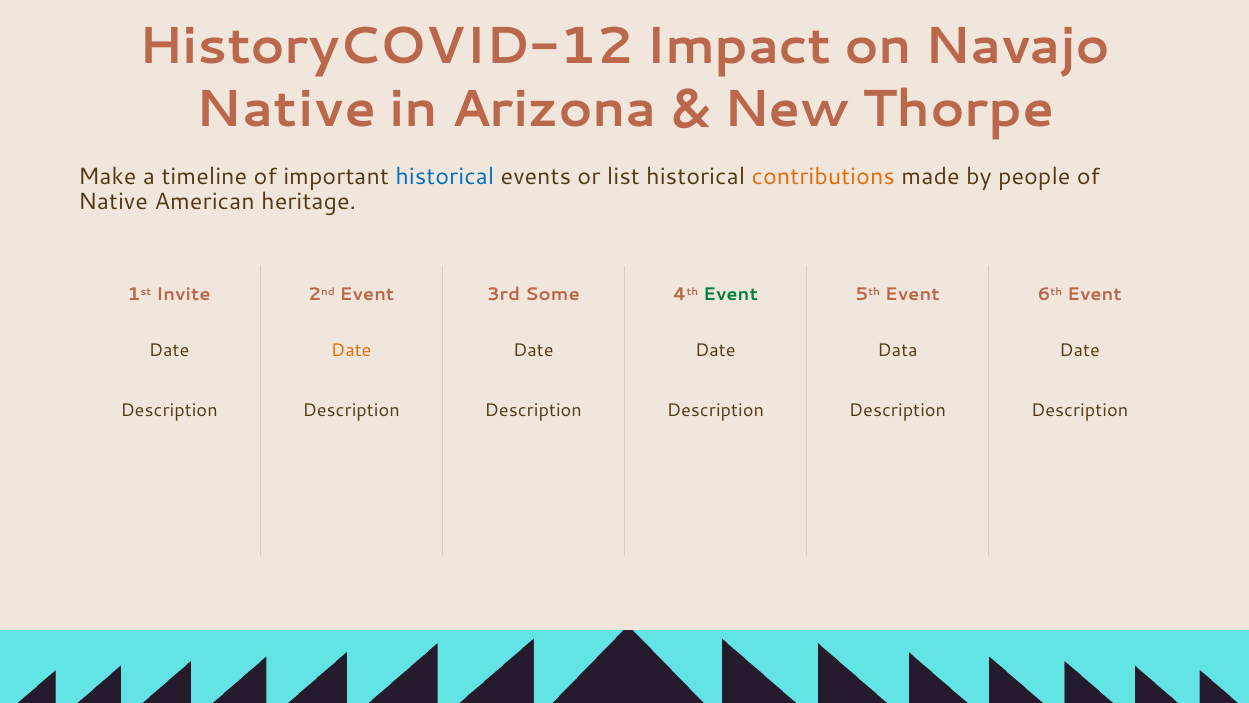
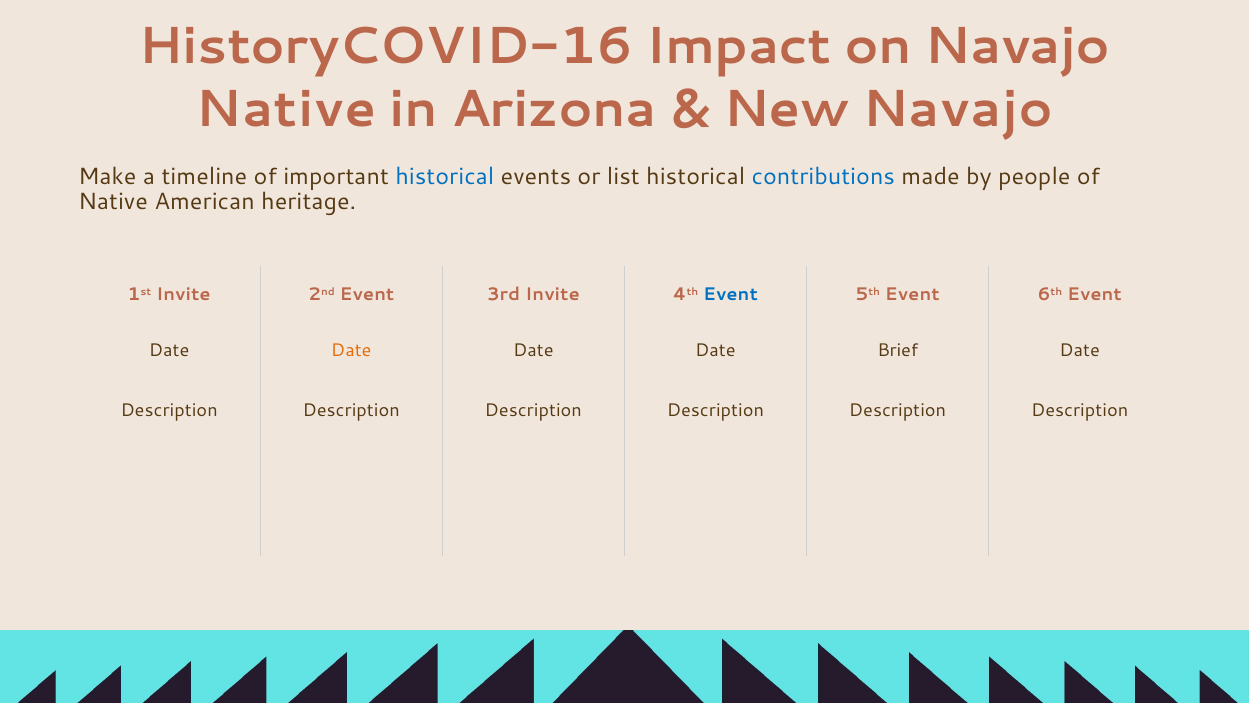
HistoryCOVID-12: HistoryCOVID-12 -> HistoryCOVID-16 (386, 46)
New Thorpe: Thorpe -> Navajo (958, 109)
contributions colour: orange -> blue (823, 176)
3rd Some: Some -> Invite (552, 295)
Event colour: green -> blue (731, 295)
Data: Data -> Brief (898, 351)
